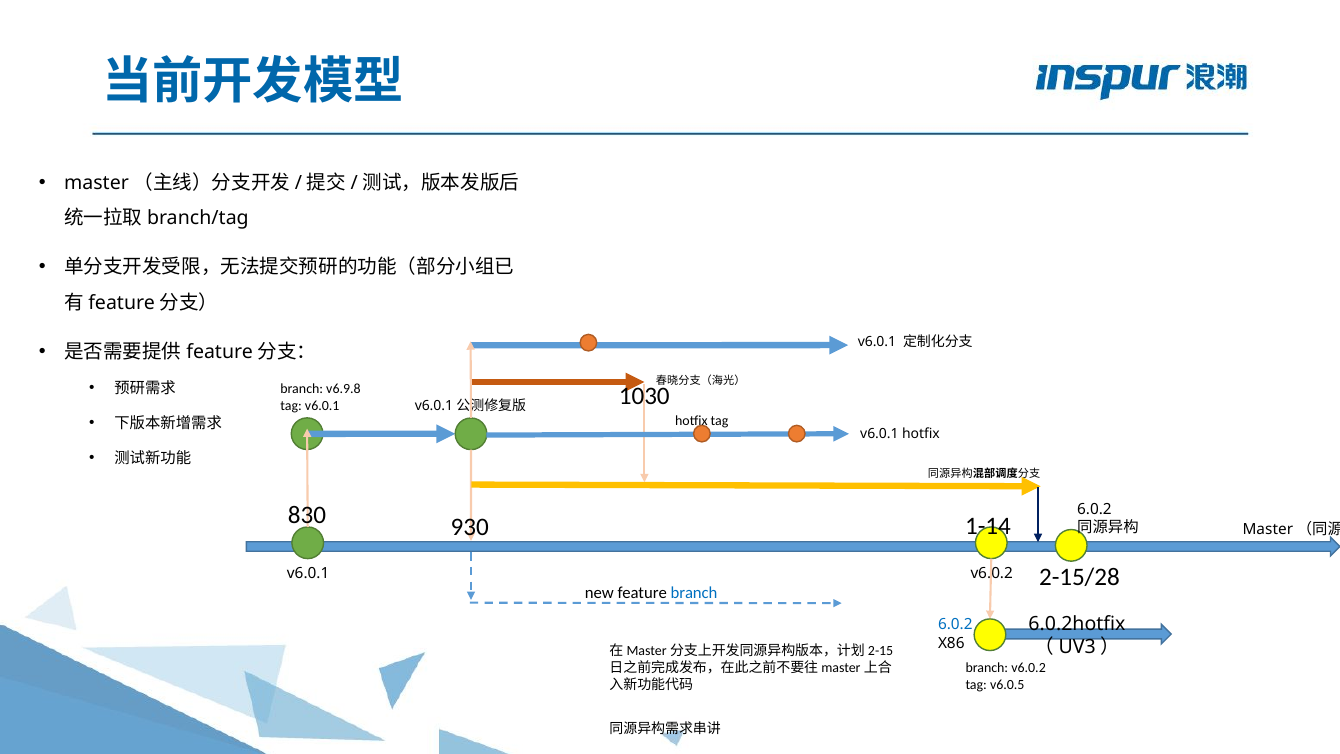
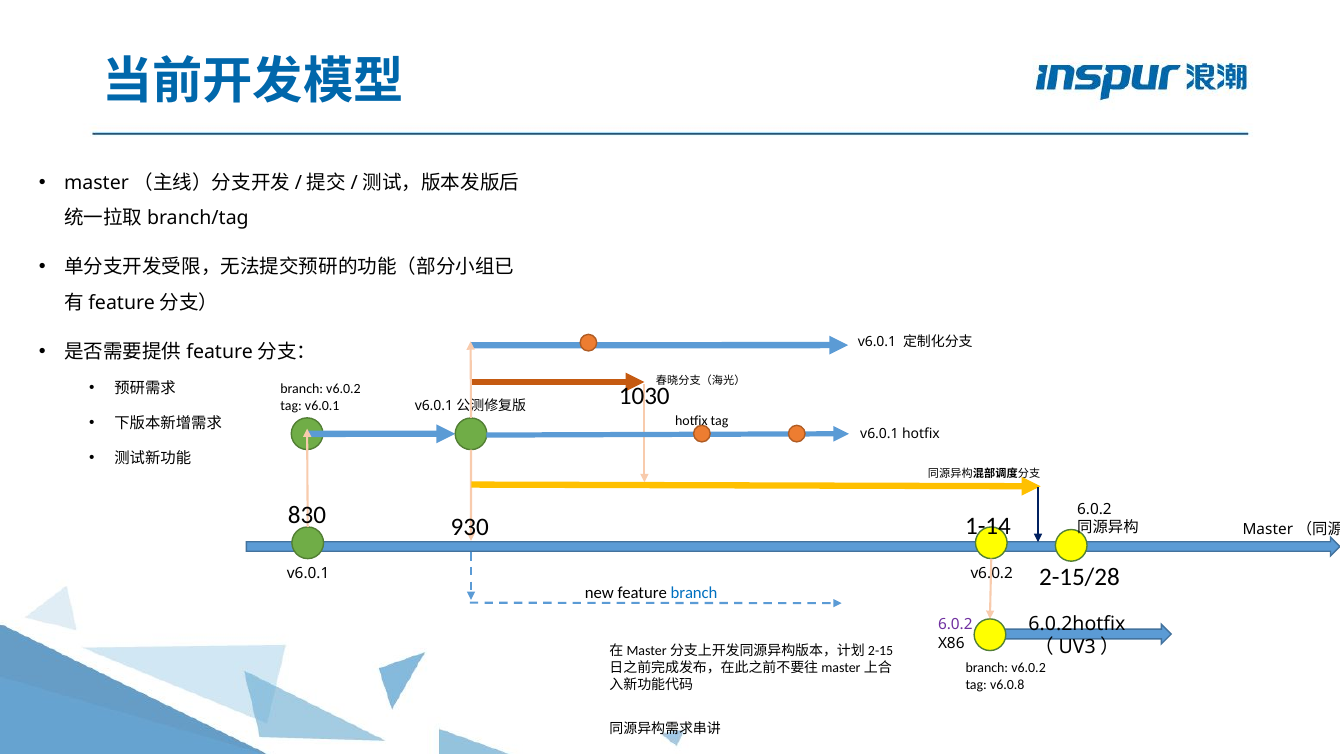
v6.9.8: v6.9.8 -> v6.0.2 (343, 389)
6.0.2 colour: blue -> purple (955, 624)
v6.0.5: v6.0.5 -> v6.0.8 (1007, 685)
